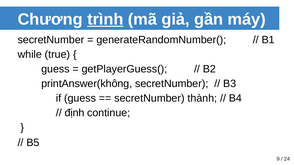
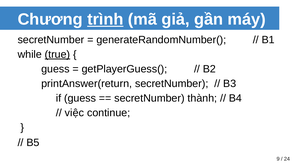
true underline: none -> present (57, 55)
printAnswer(không: printAnswer(không -> printAnswer(return (87, 84)
định: định -> việc (74, 113)
